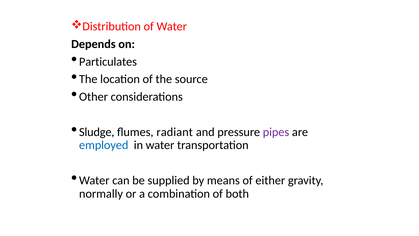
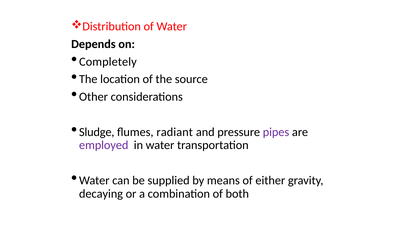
Particulates: Particulates -> Completely (108, 62)
employed colour: blue -> purple (104, 145)
normally: normally -> decaying (101, 193)
